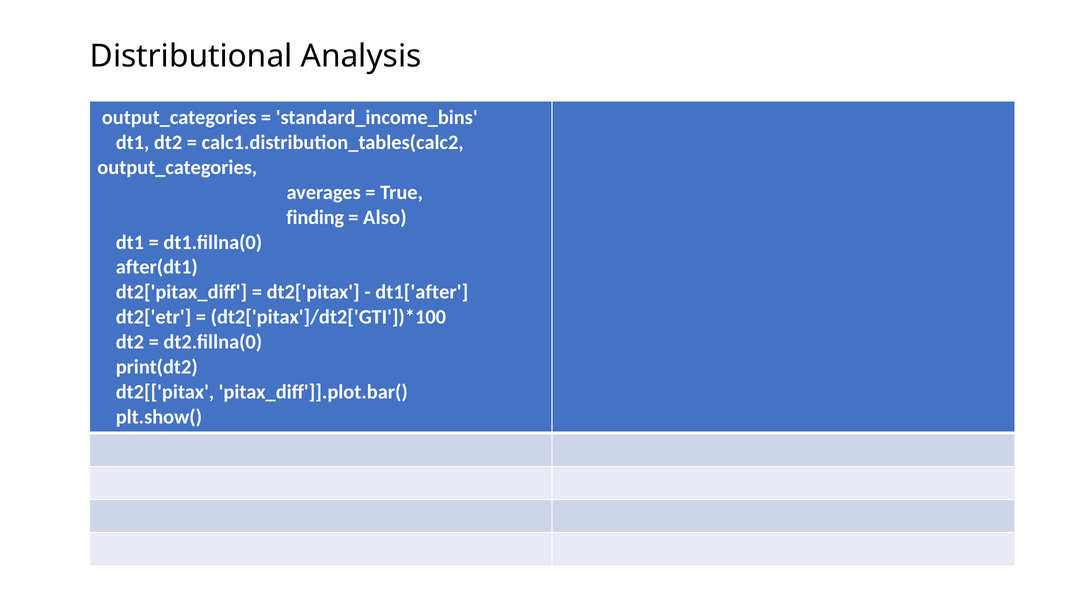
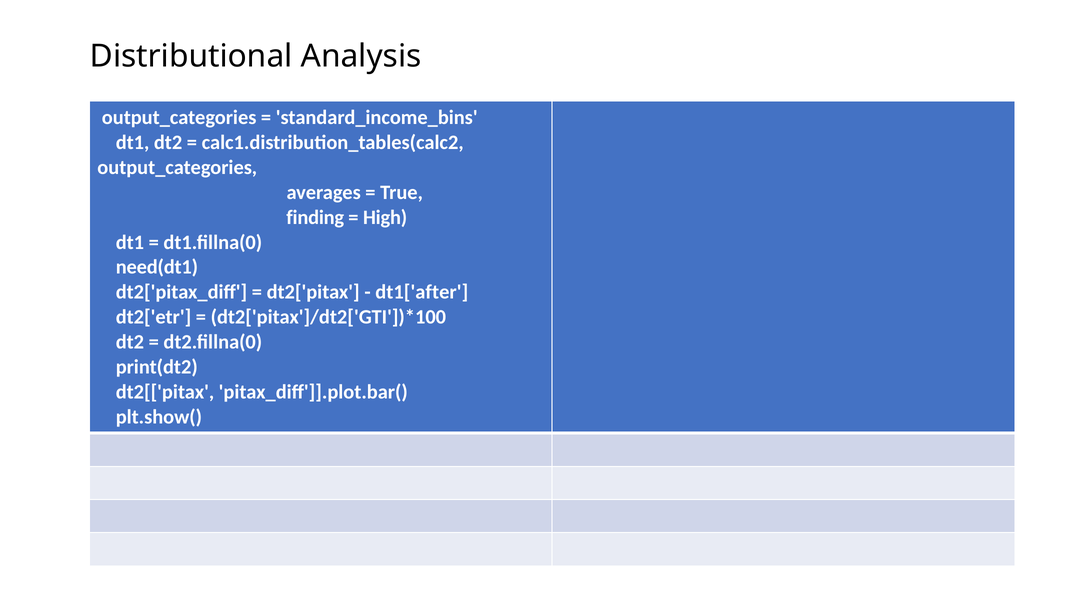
Also: Also -> High (385, 217)
after(dt1: after(dt1 -> need(dt1 (157, 267)
